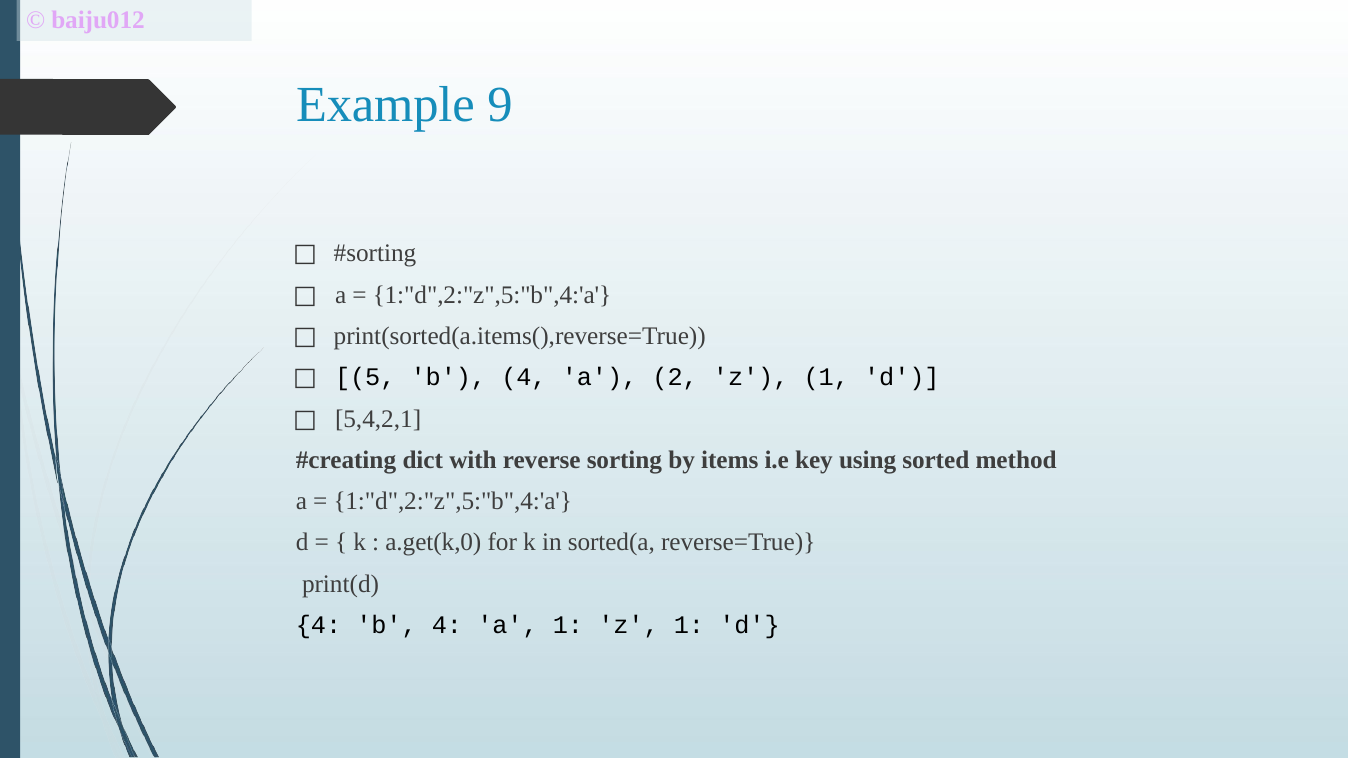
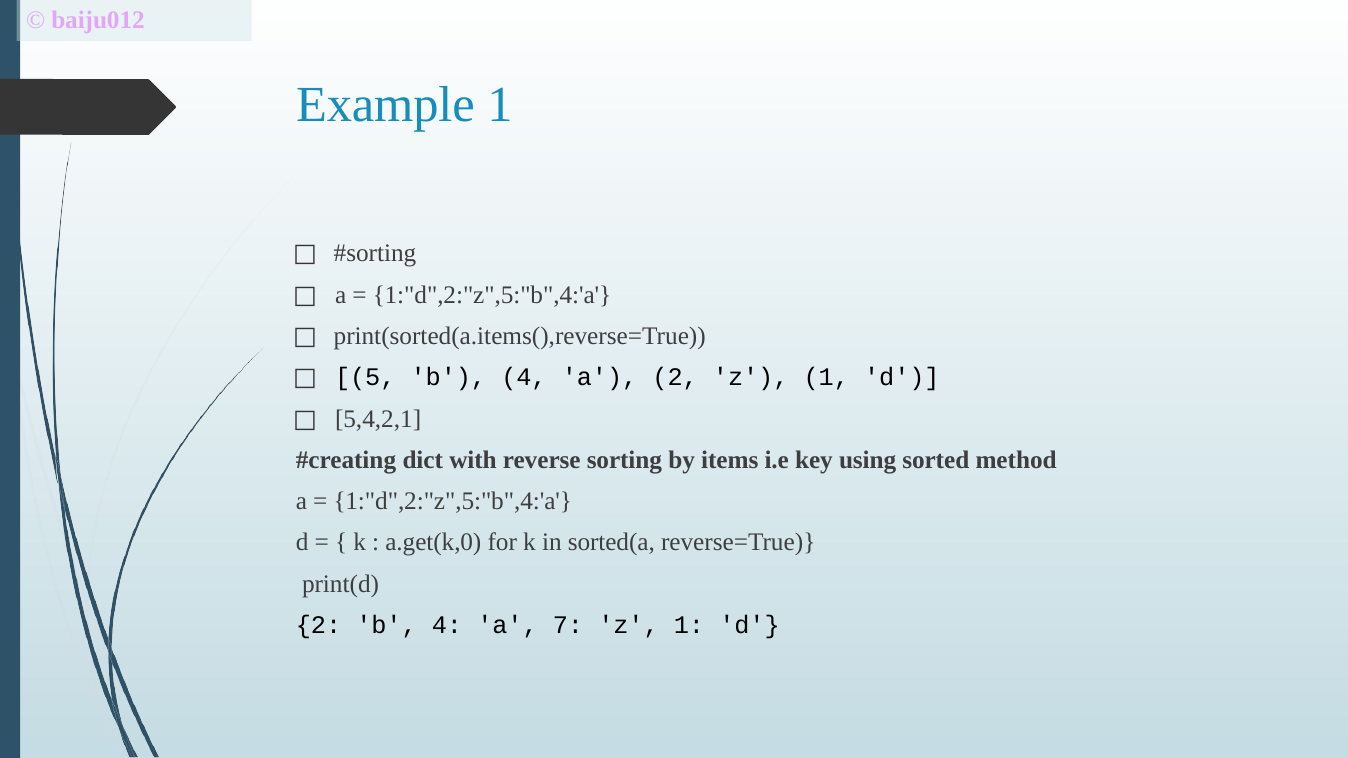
Example 9: 9 -> 1 (500, 105)
4: 4 -> 2 (318, 625)
a 1: 1 -> 7 (568, 625)
